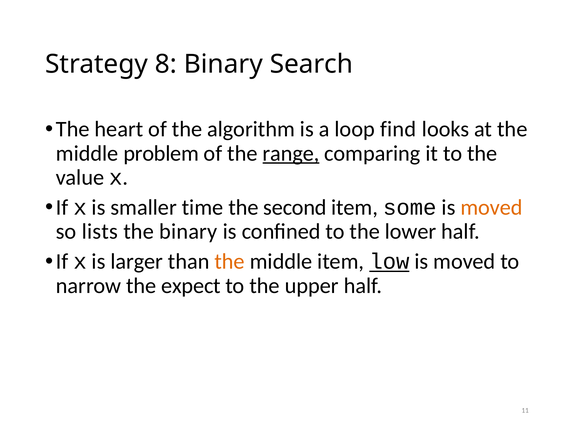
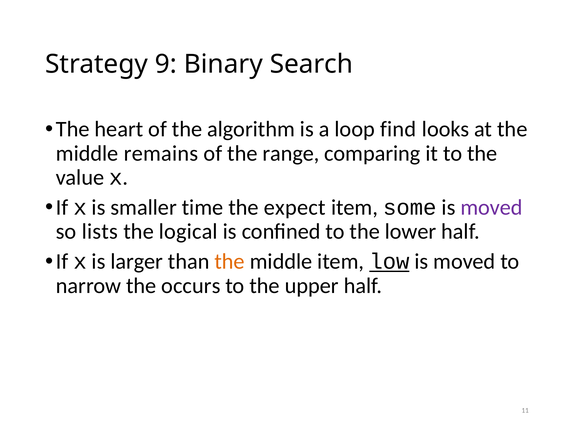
8: 8 -> 9 (166, 64)
problem: problem -> remains (161, 154)
range underline: present -> none (291, 154)
second: second -> expect (295, 208)
moved colour: orange -> purple (492, 208)
the binary: binary -> logical (188, 232)
expect: expect -> occurs (191, 286)
